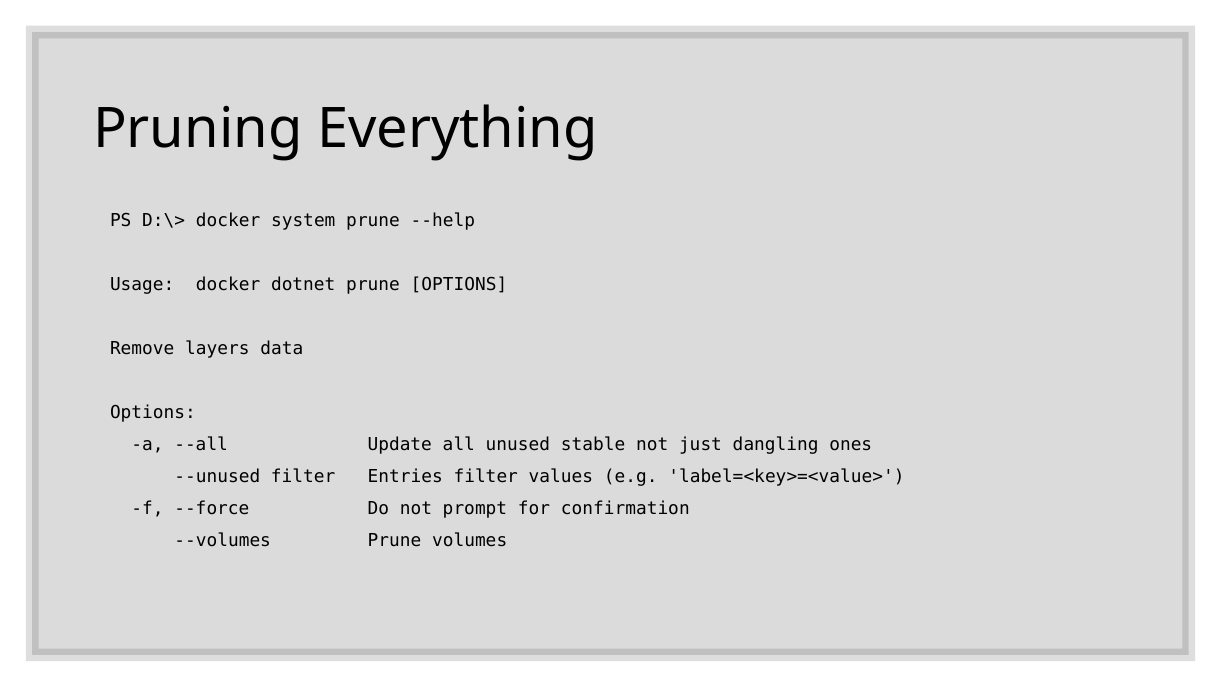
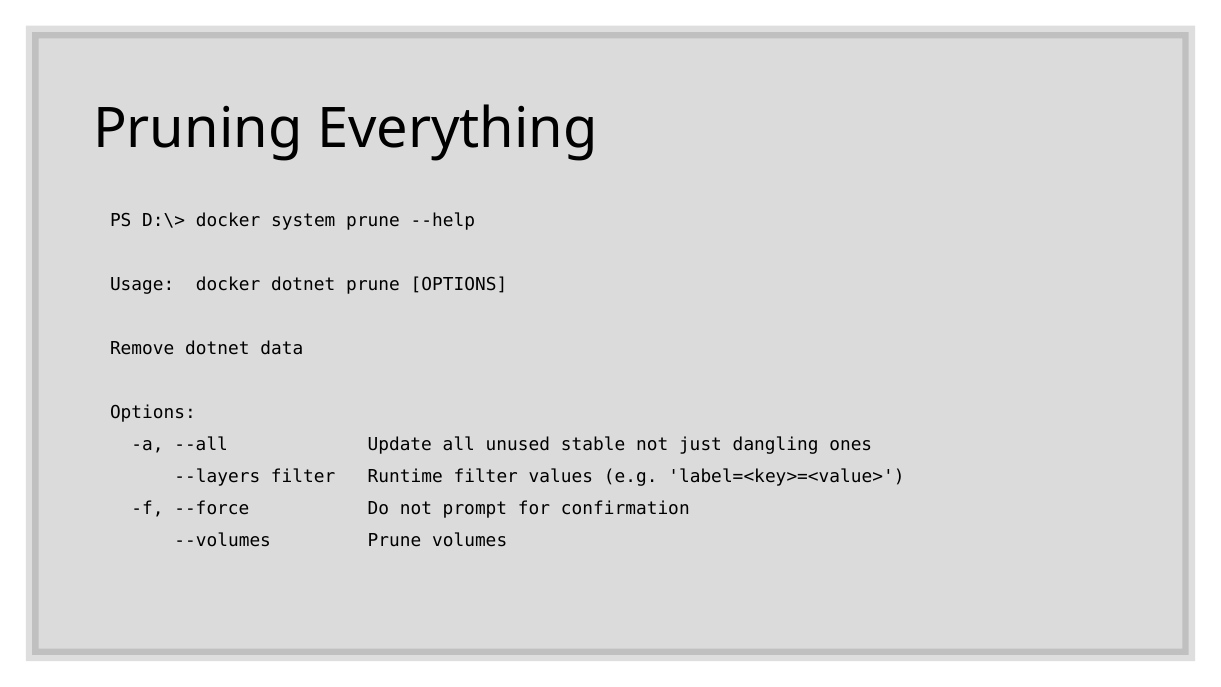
Remove layers: layers -> dotnet (217, 348)
--unused: --unused -> --layers (217, 476)
Entries: Entries -> Runtime (405, 476)
